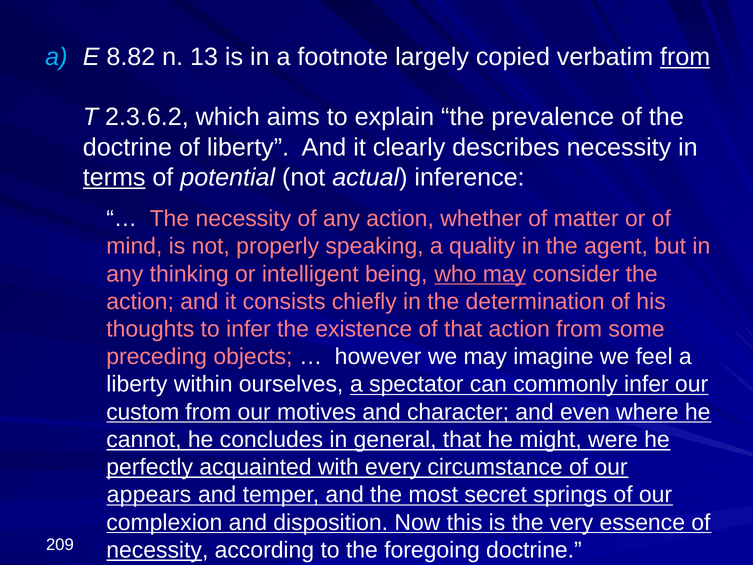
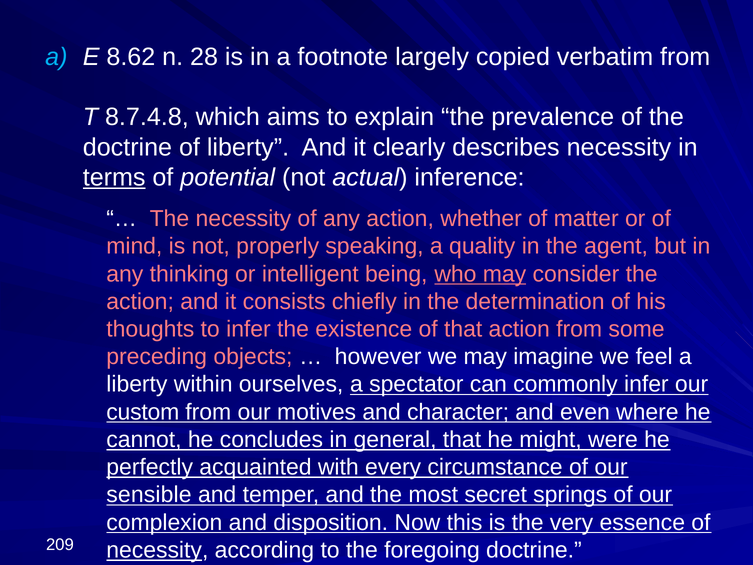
8.82: 8.82 -> 8.62 (131, 57)
13: 13 -> 28 (204, 57)
from underline: present -> none (685, 57)
2.3.6.2: 2.3.6.2 -> 8.7.4.8 (147, 117)
appears: appears -> sensible (149, 495)
